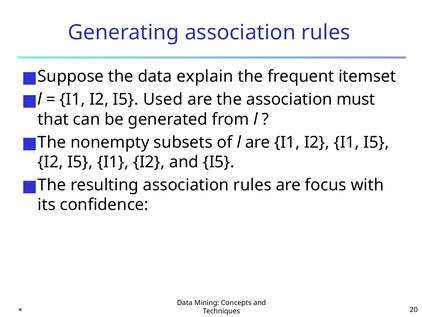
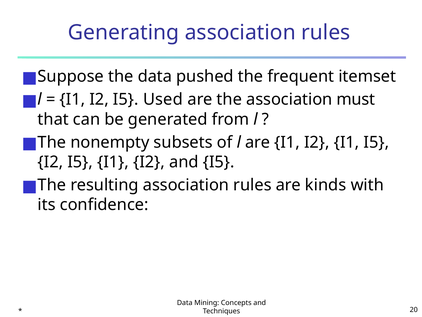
explain: explain -> pushed (205, 76)
focus: focus -> kinds (326, 185)
